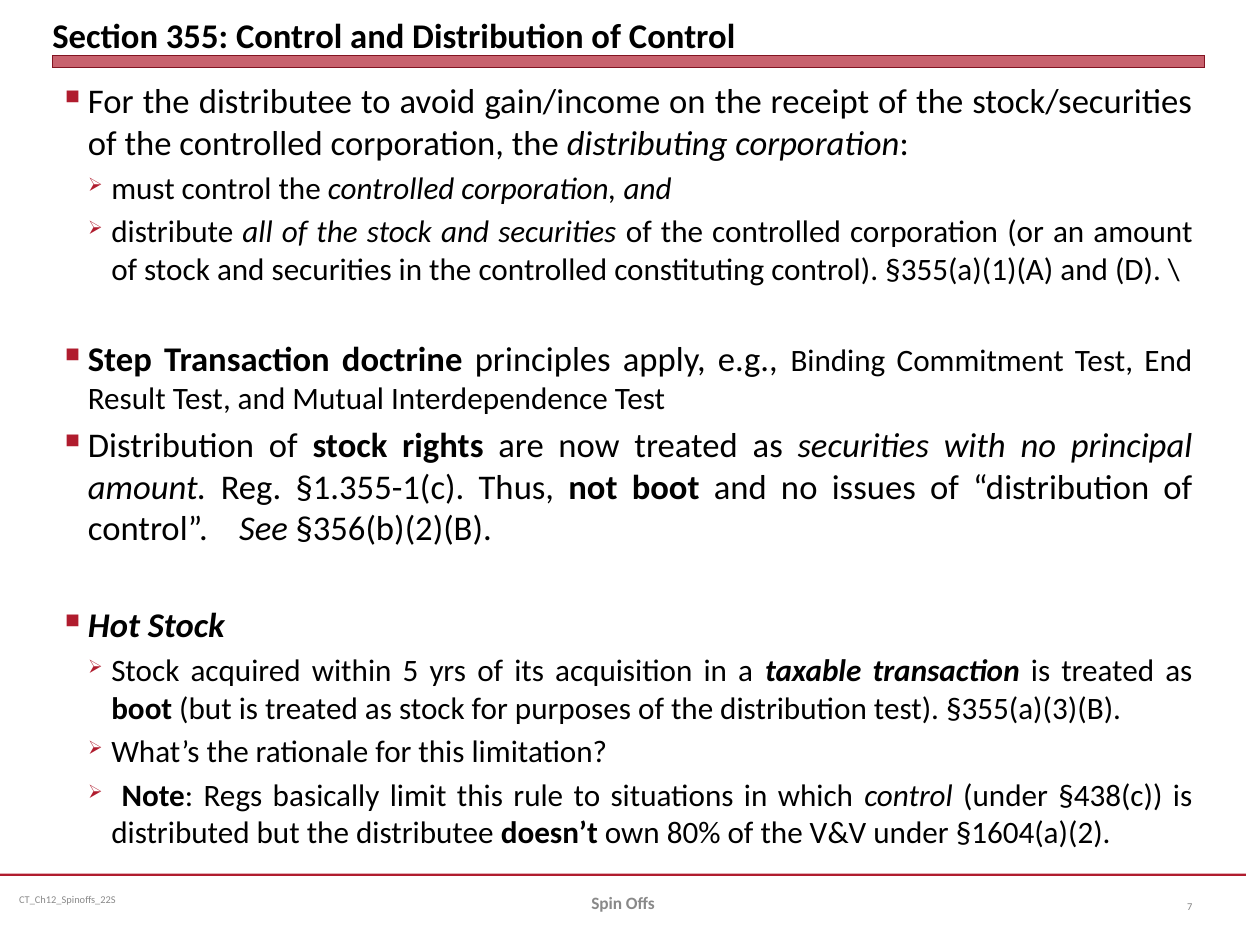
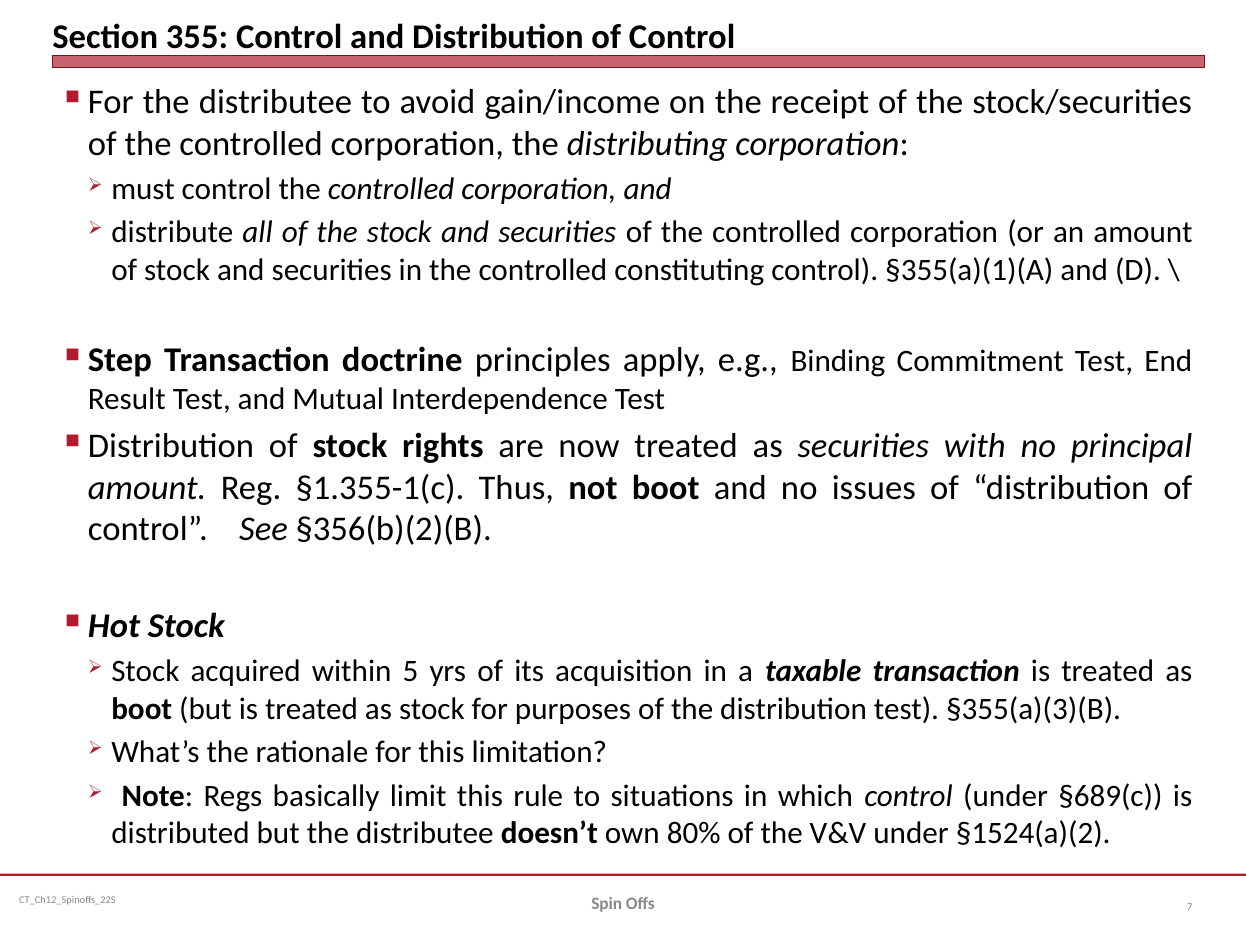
§438(c: §438(c -> §689(c (1110, 797)
§1604(a)(2: §1604(a)(2 -> §1524(a)(2 (1033, 834)
